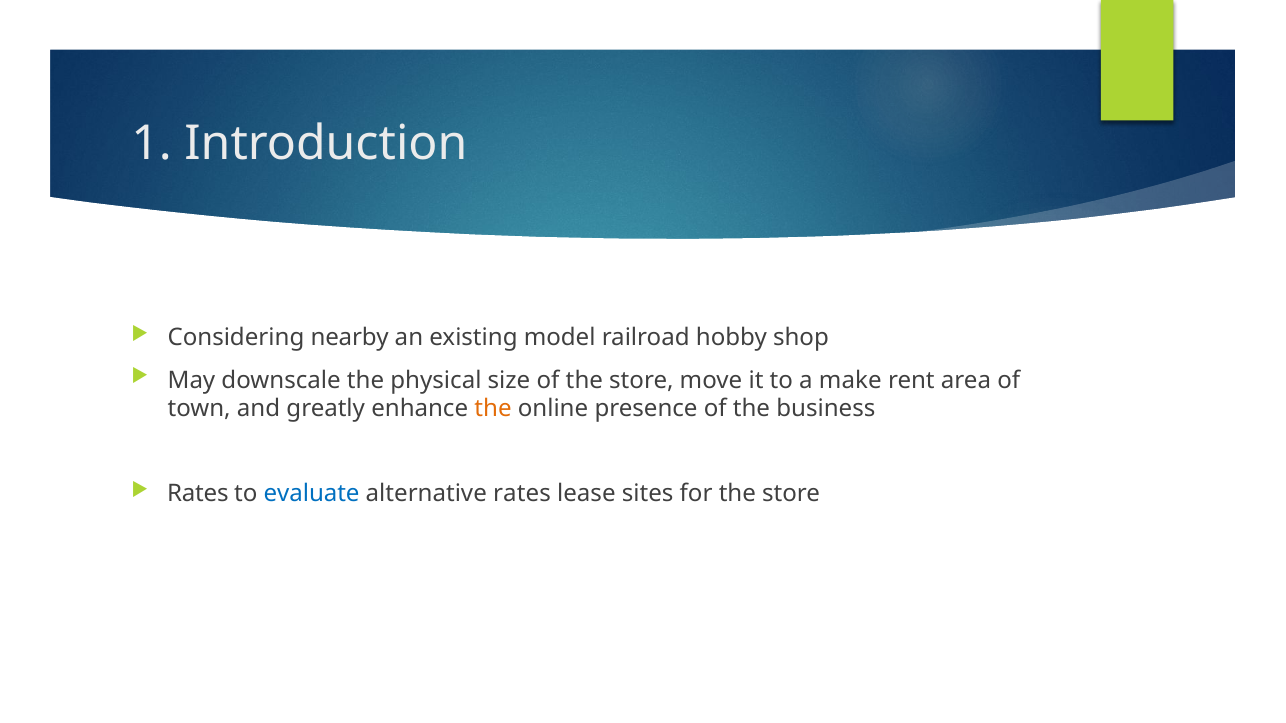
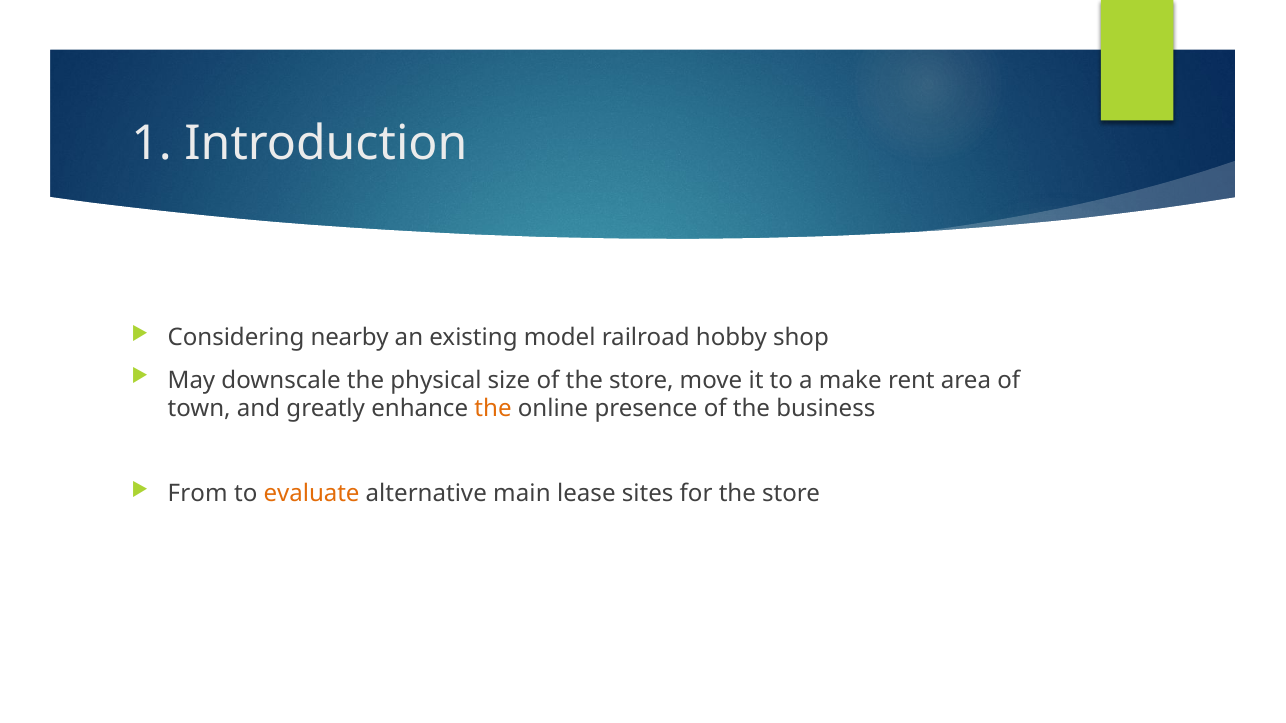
Rates: Rates -> From (198, 494)
evaluate colour: blue -> orange (312, 494)
alternative rates: rates -> main (522, 494)
